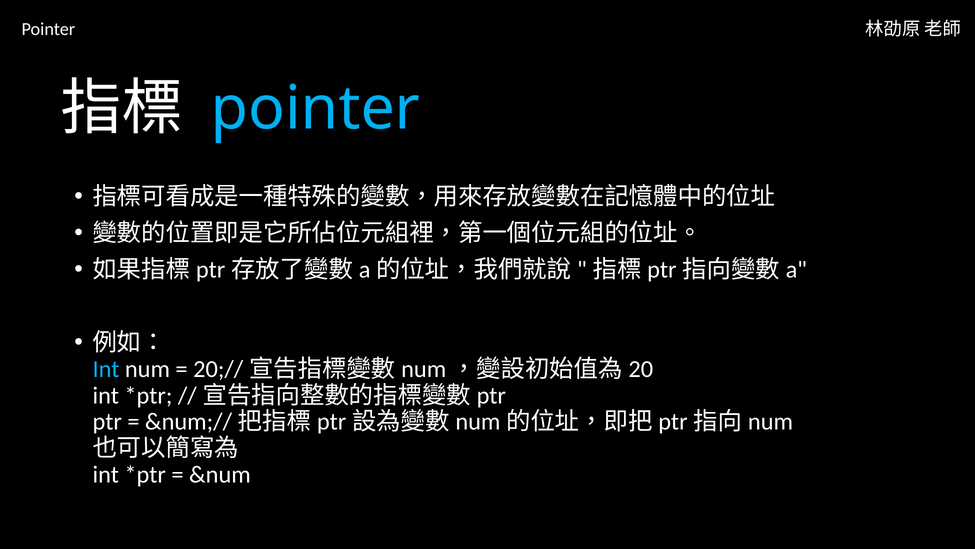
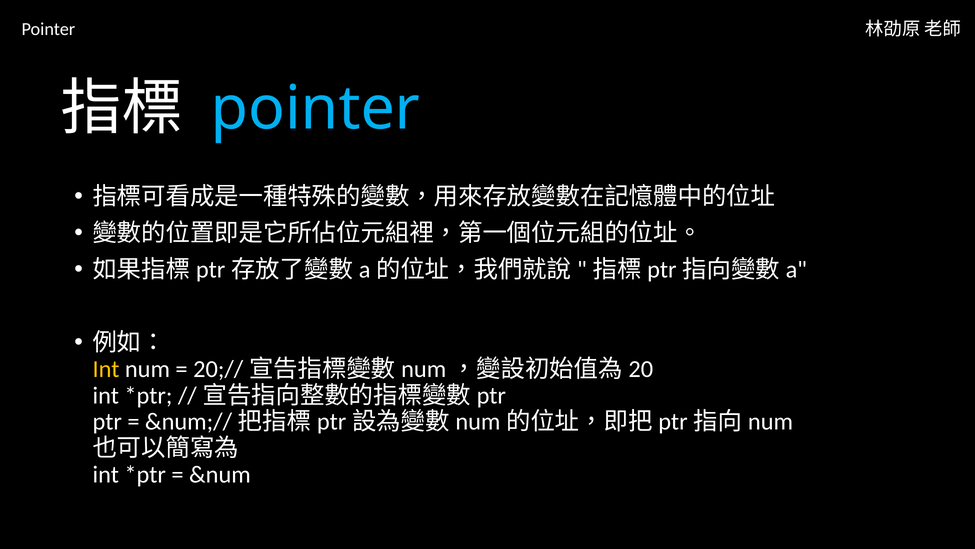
Int colour: light blue -> yellow (106, 369)
